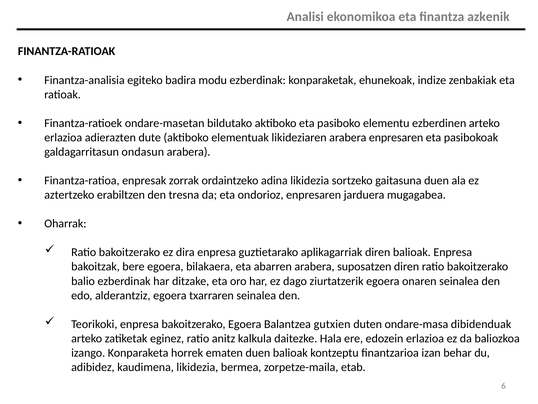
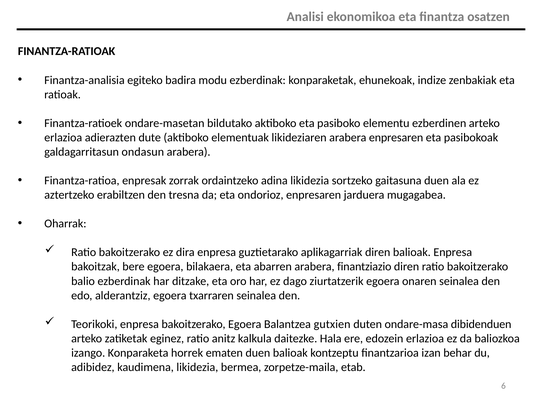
azkenik: azkenik -> osatzen (489, 17)
suposatzen: suposatzen -> finantziazio (364, 266)
dibidenduak: dibidenduak -> dibidenduen (481, 324)
